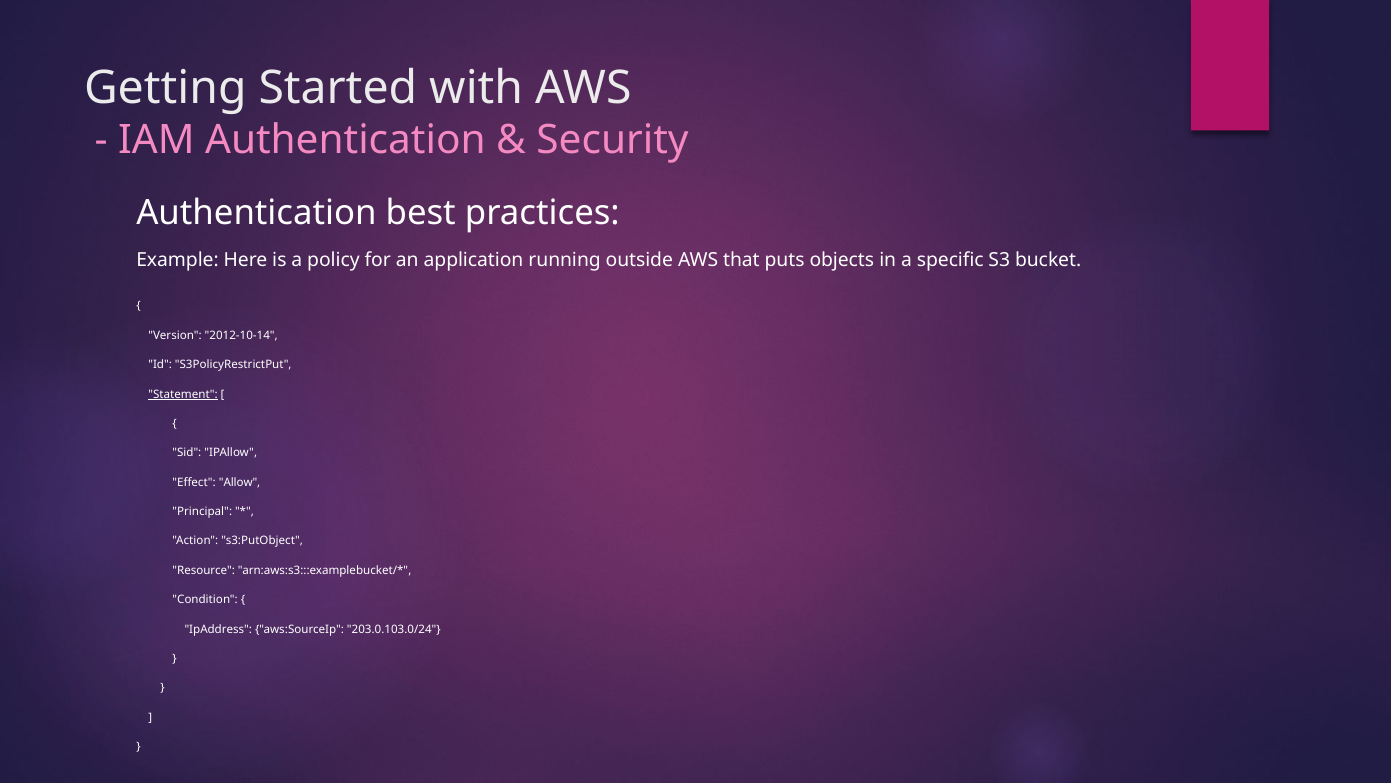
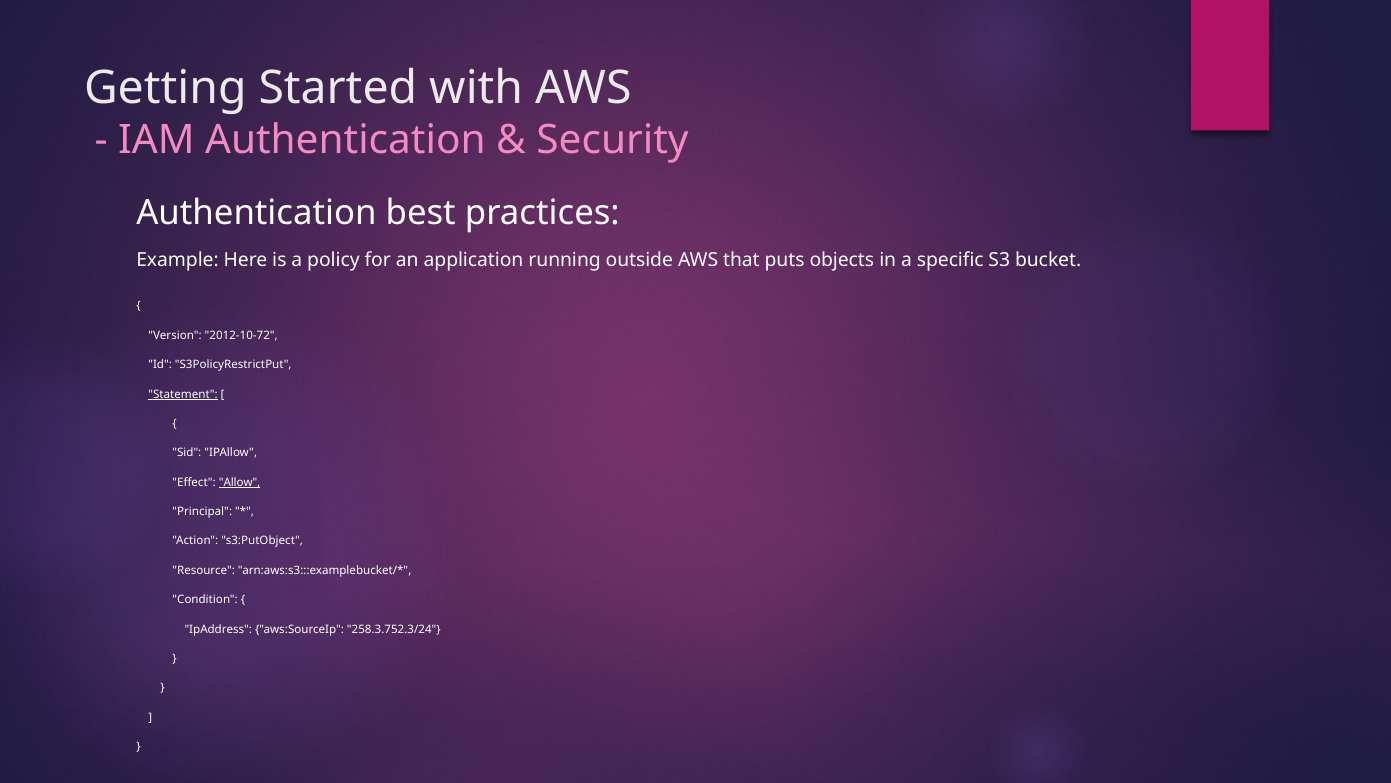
2012-10-14: 2012-10-14 -> 2012-10-72 (241, 335)
Allow underline: none -> present (240, 482)
203.0.103.0/24: 203.0.103.0/24 -> 258.3.752.3/24 (394, 629)
